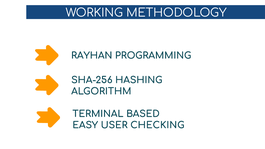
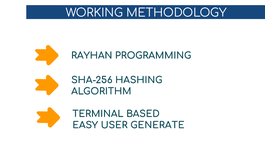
CHECKING: CHECKING -> GENERATE (157, 125)
